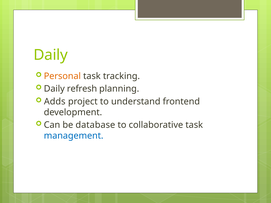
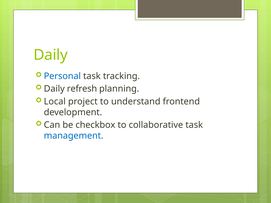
Personal colour: orange -> blue (62, 76)
Adds: Adds -> Local (55, 102)
database: database -> checkbox (95, 125)
